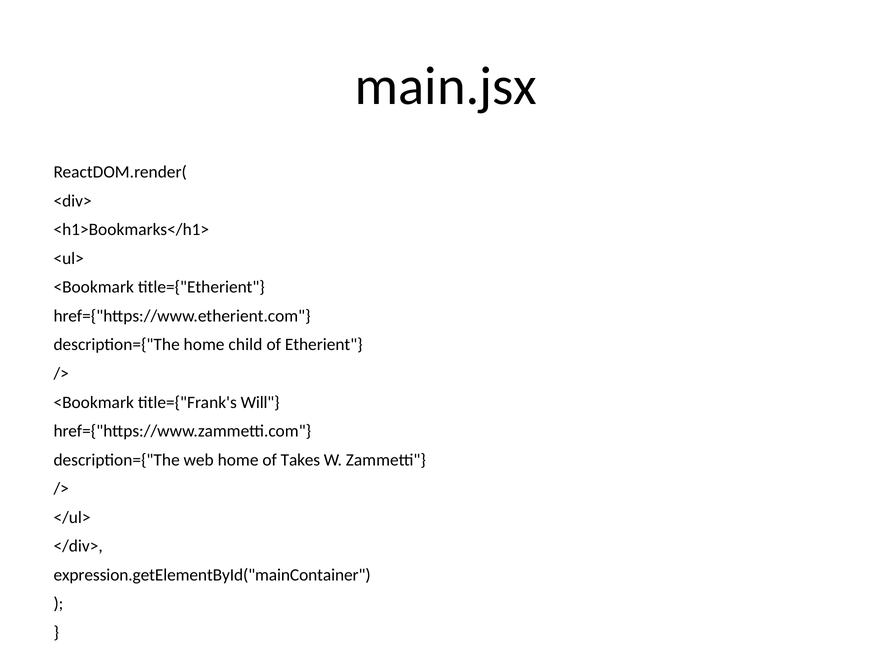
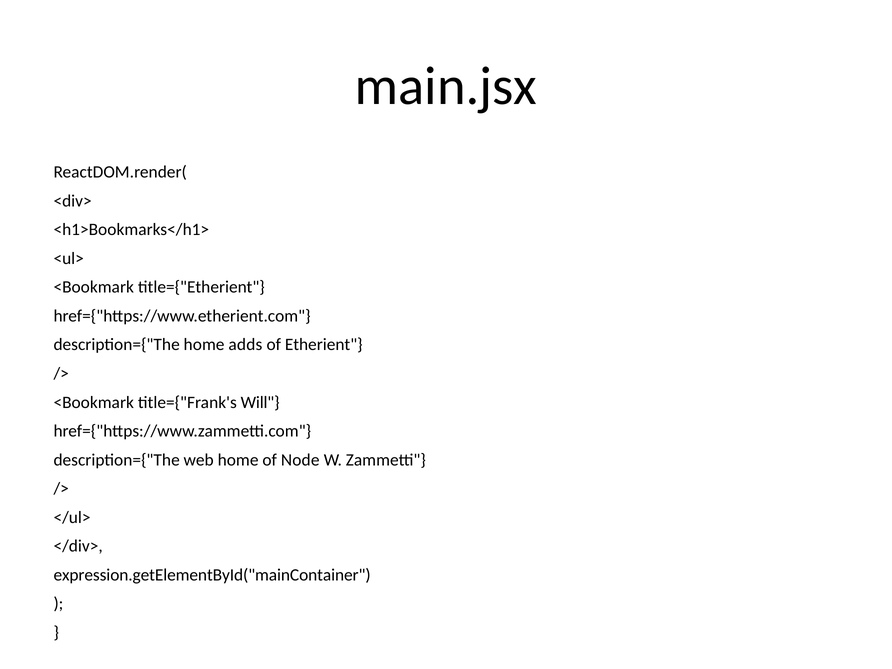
child: child -> adds (245, 345)
Takes: Takes -> Node (300, 460)
